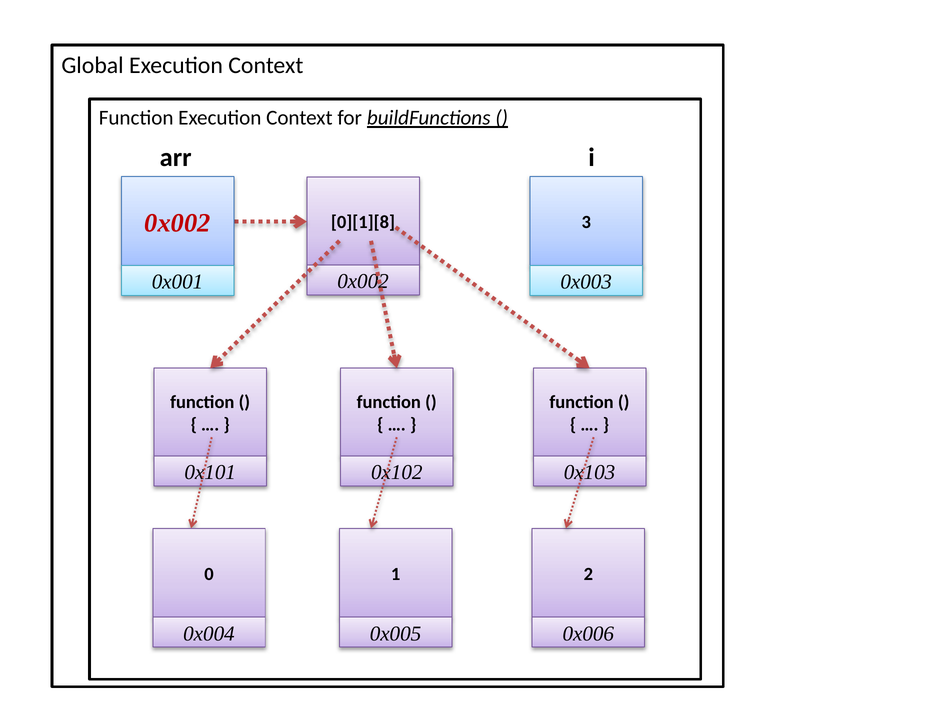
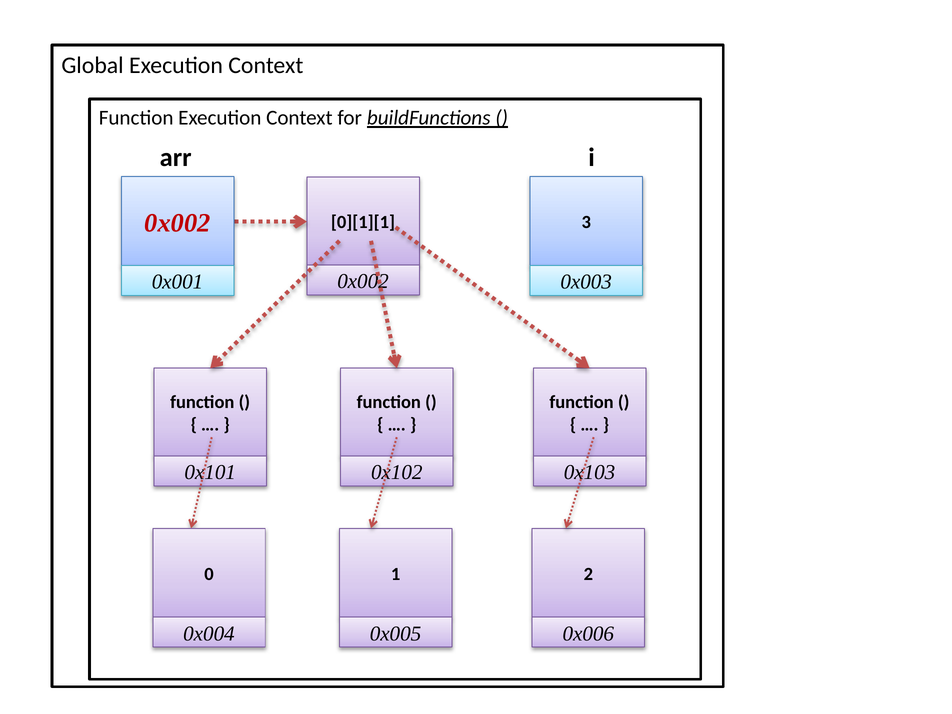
0][1][8: 0][1][8 -> 0][1][1 (363, 222)
